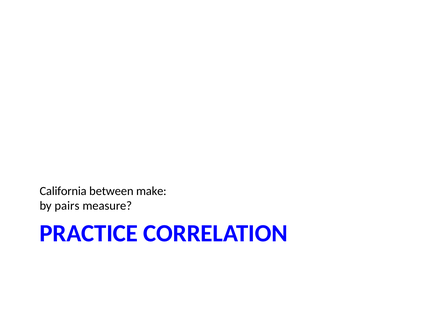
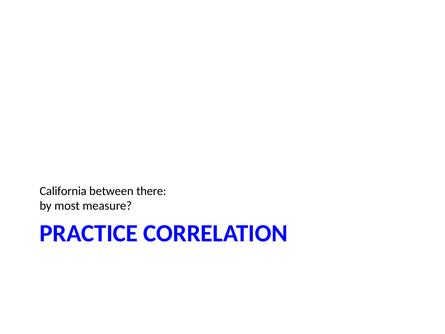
make: make -> there (151, 191)
pairs: pairs -> most (67, 206)
